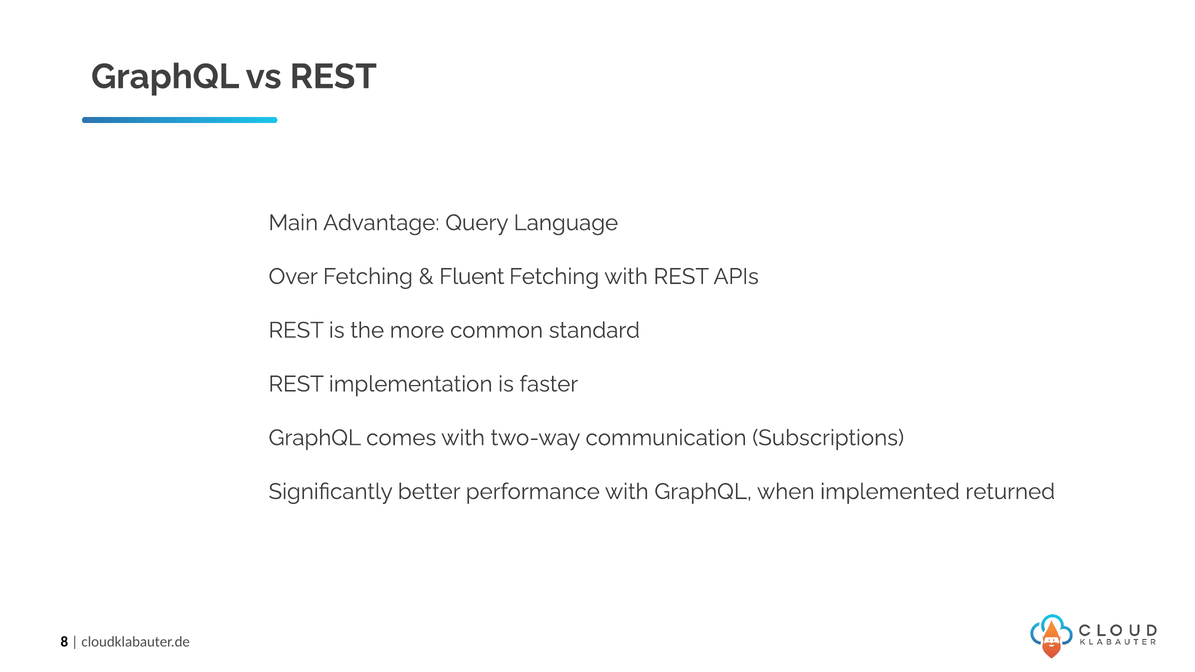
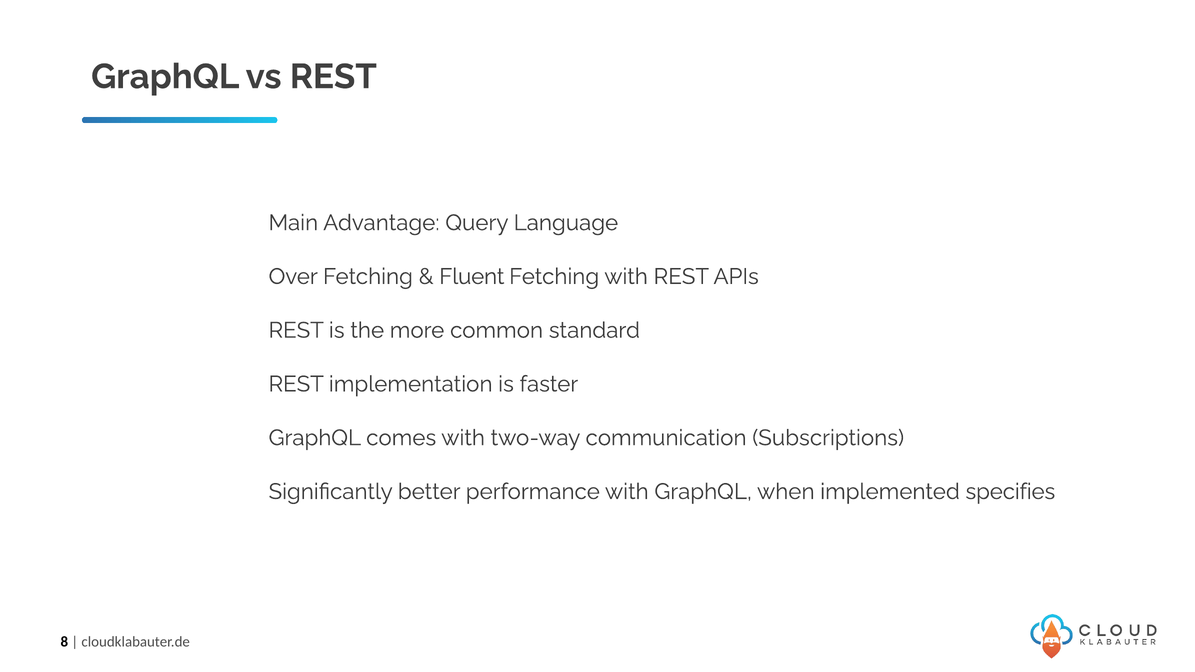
returned: returned -> specifies (1010, 492)
